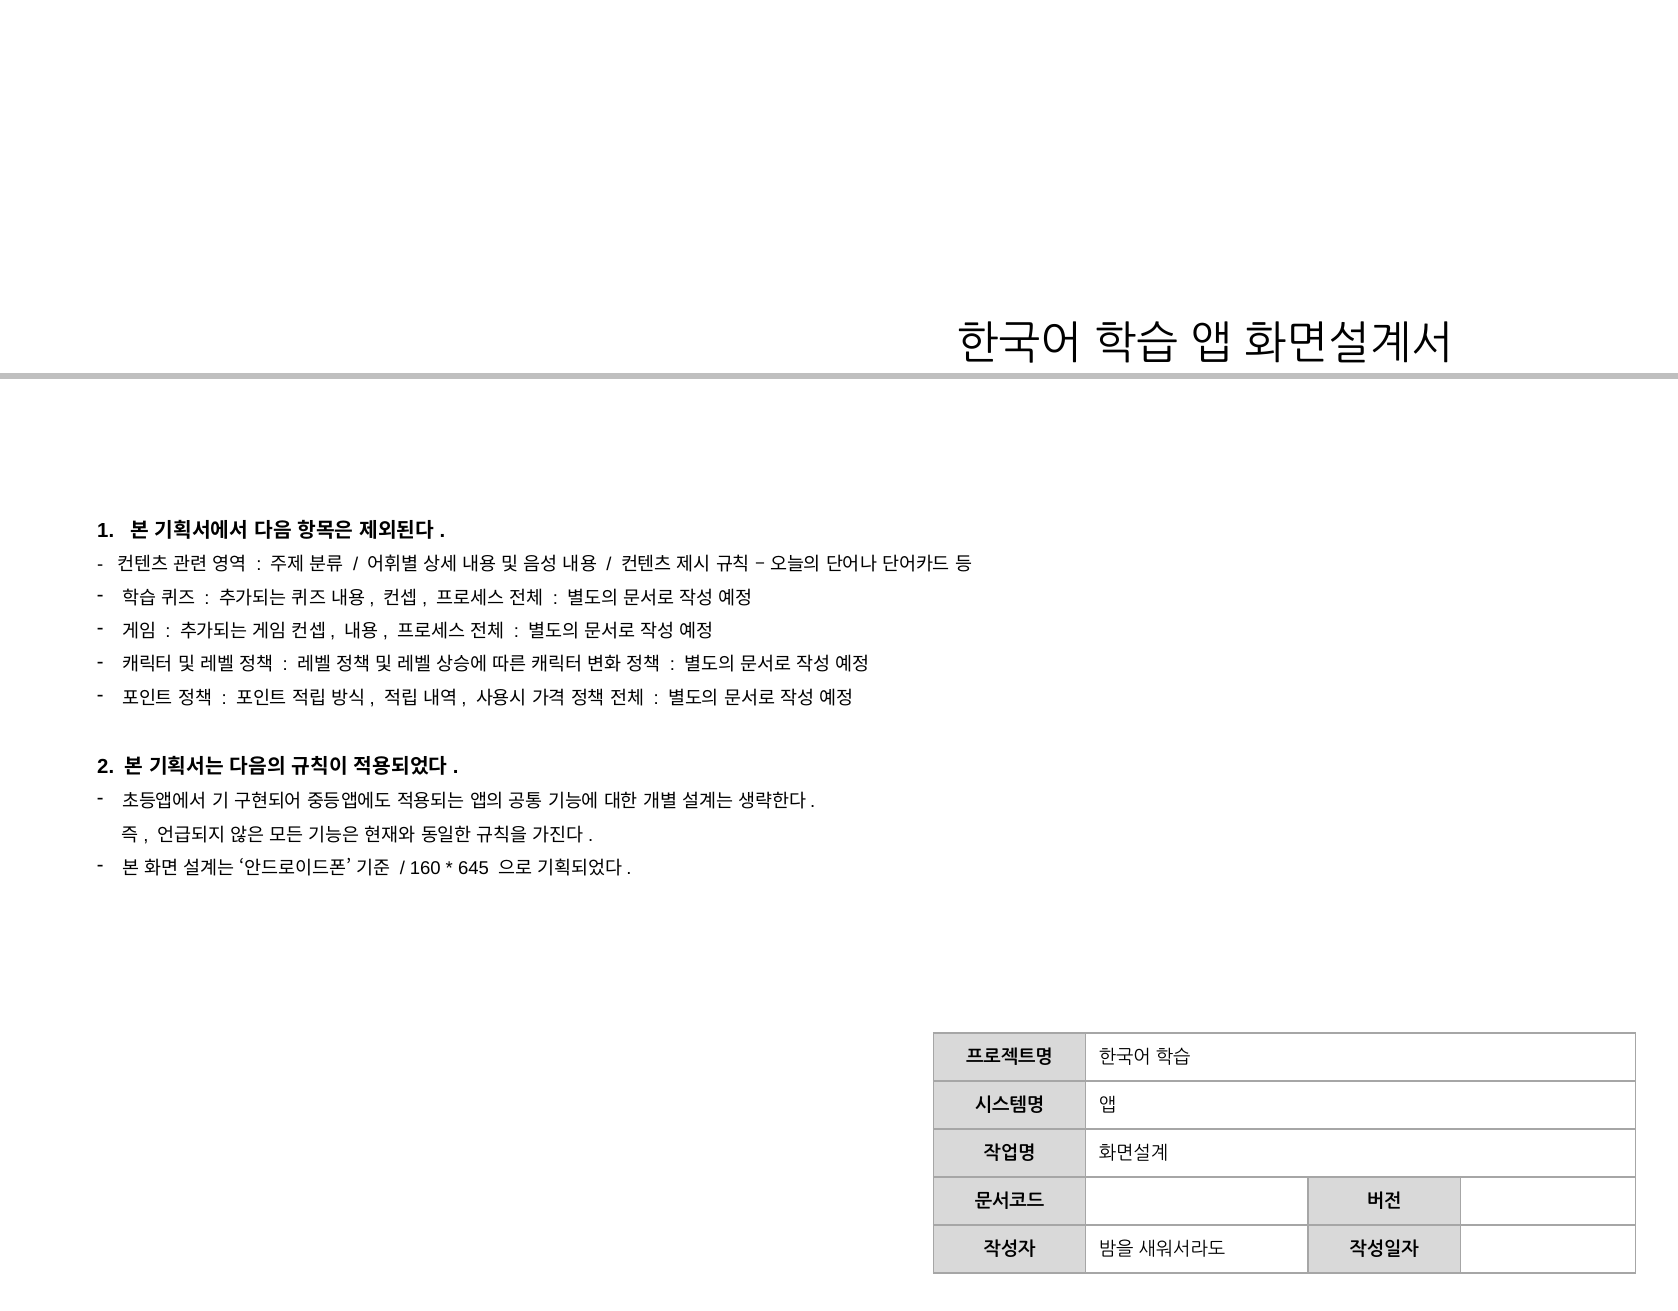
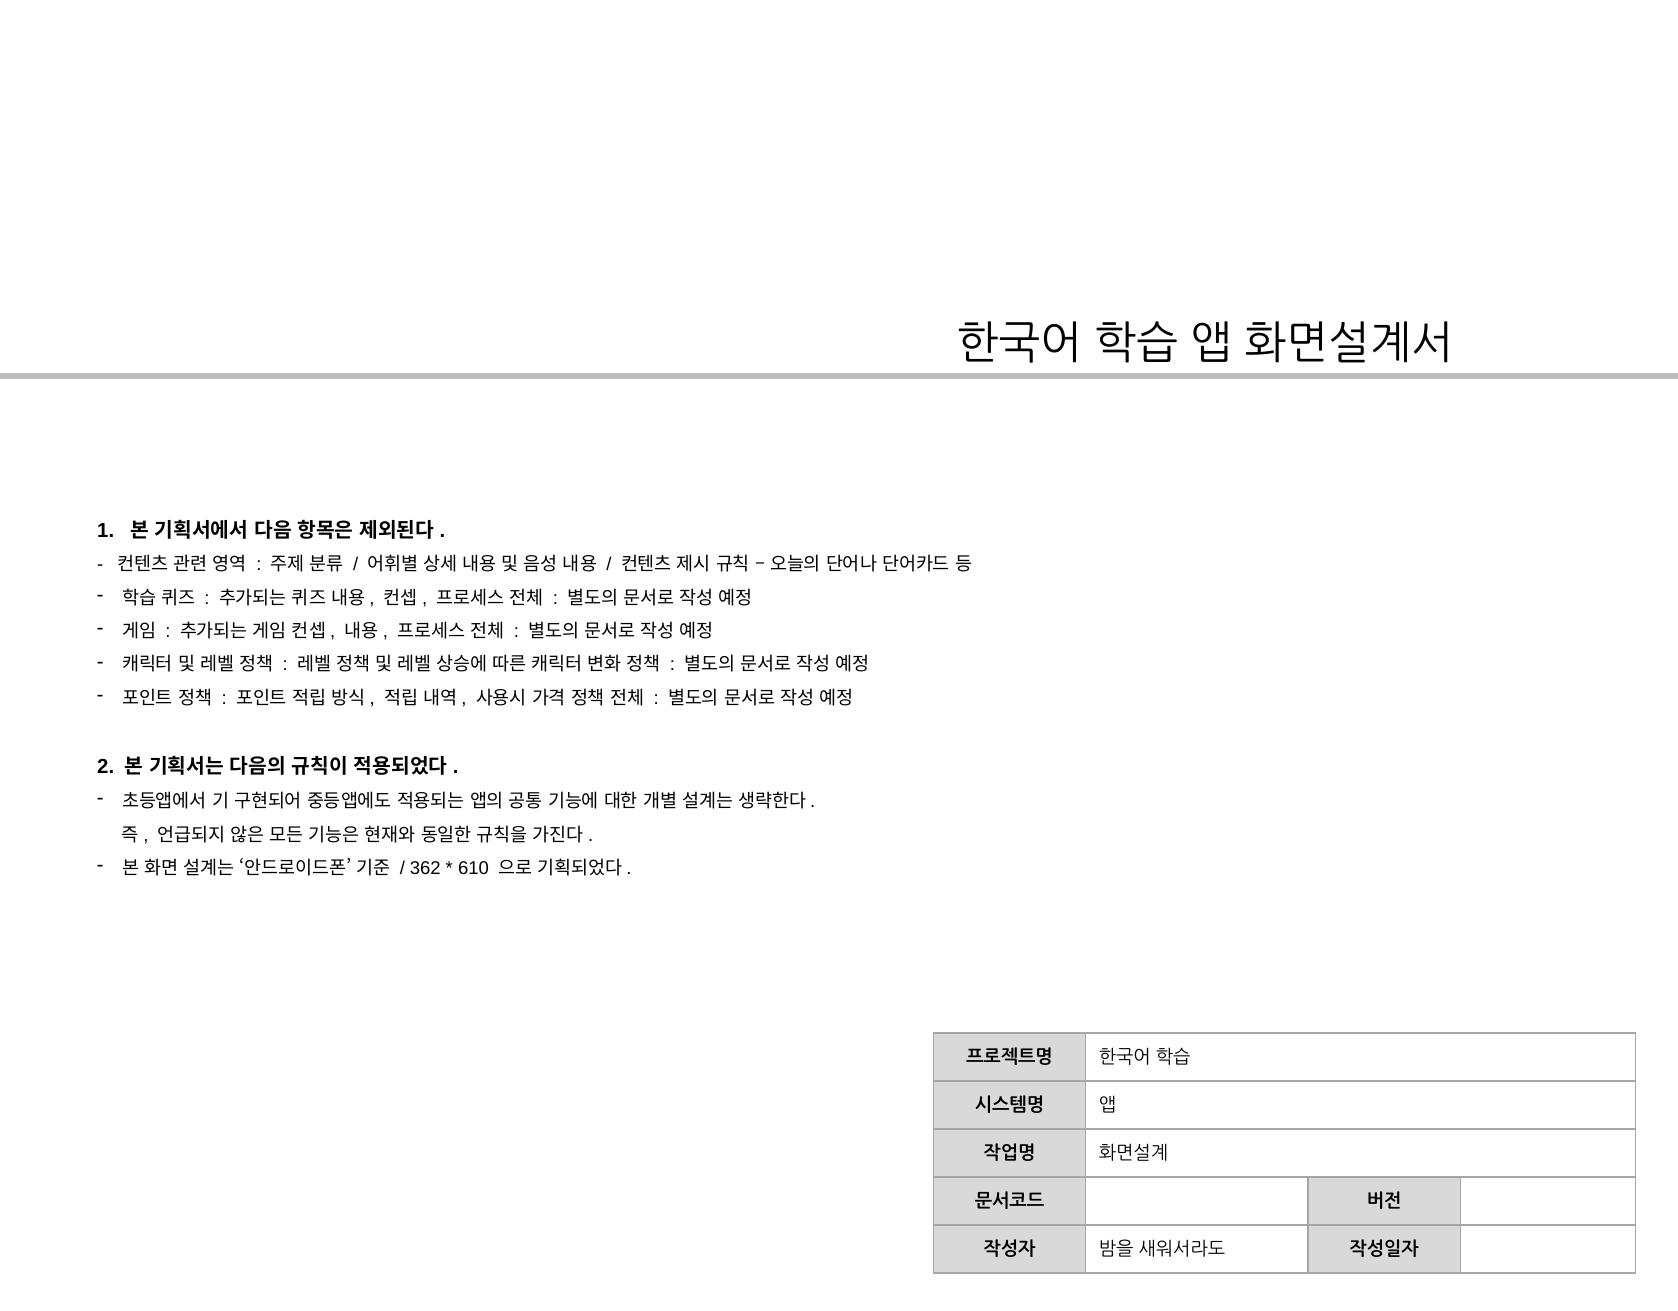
160: 160 -> 362 (425, 868)
645: 645 -> 610 (474, 868)
